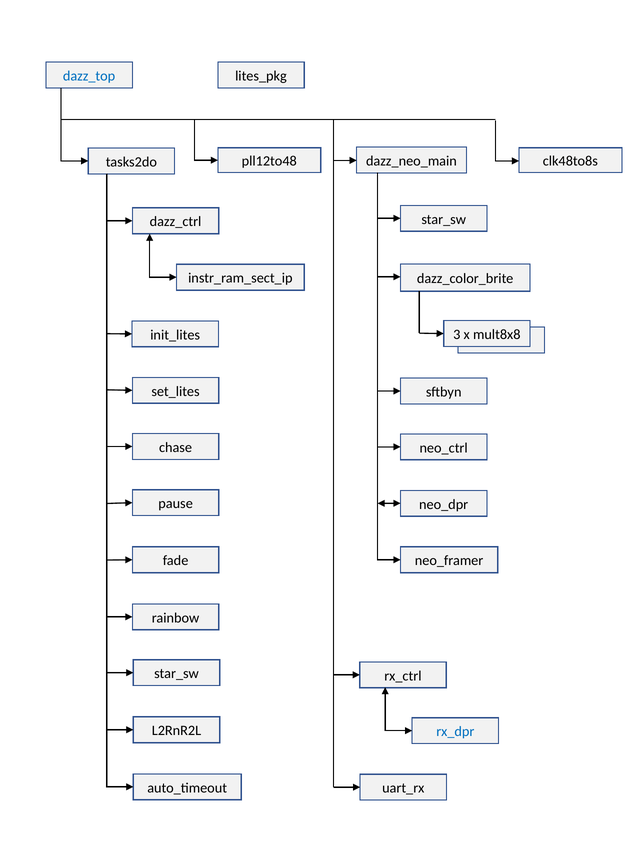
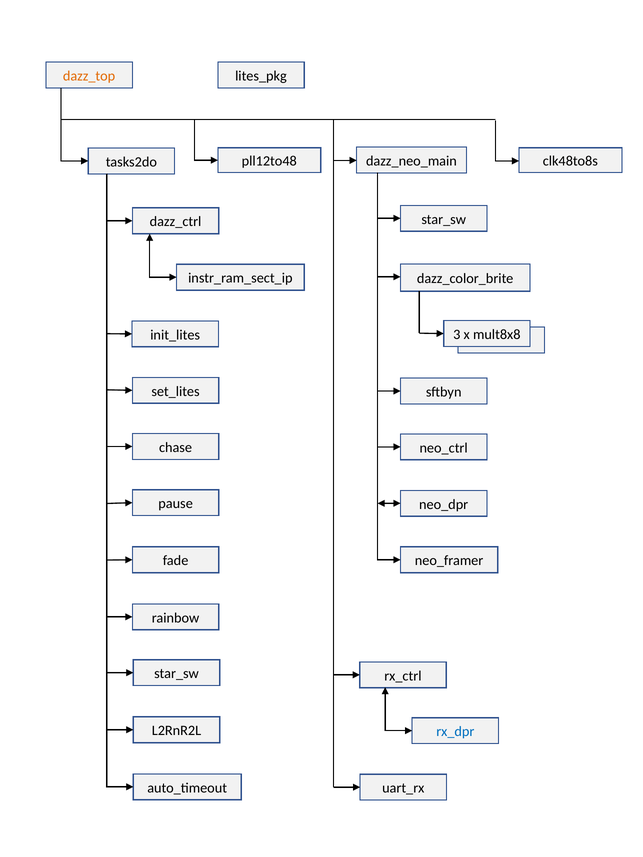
dazz_top colour: blue -> orange (89, 76)
